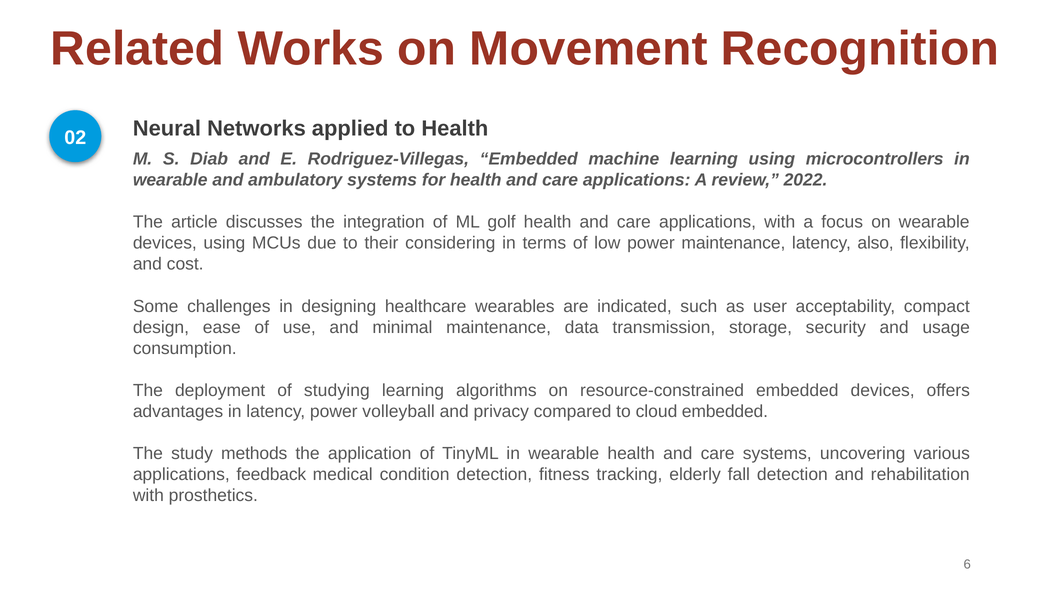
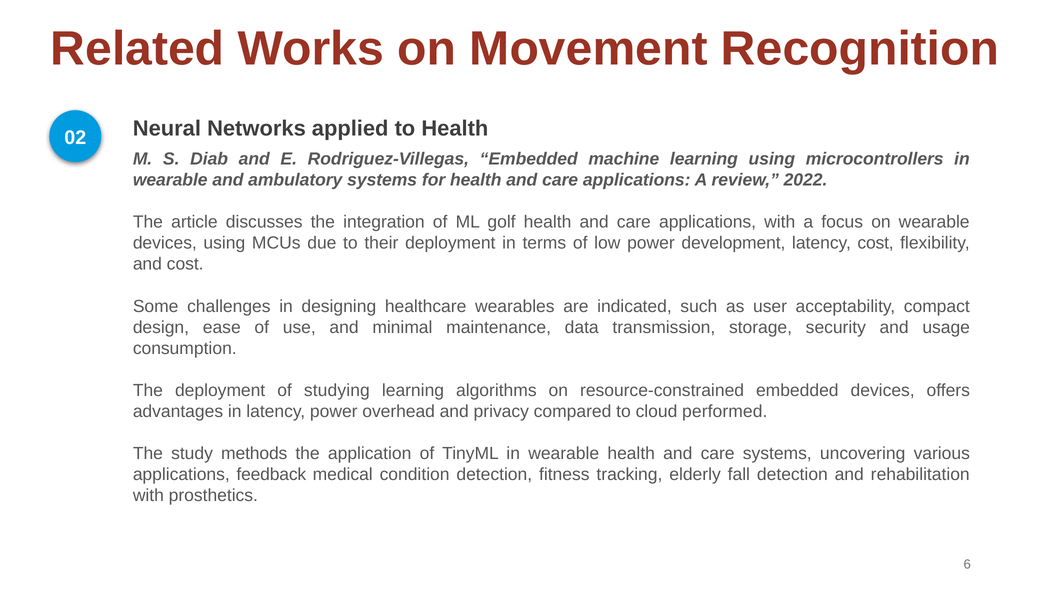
their considering: considering -> deployment (450, 243)
power maintenance: maintenance -> development (733, 243)
latency also: also -> cost (876, 243)
volleyball: volleyball -> overhead (399, 411)
cloud embedded: embedded -> performed (725, 411)
